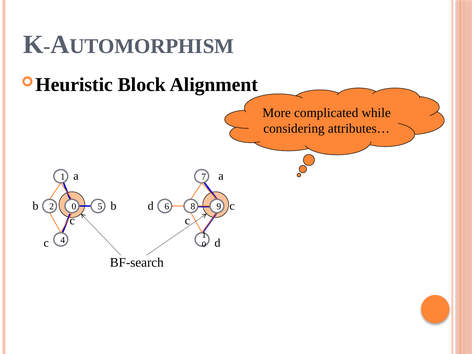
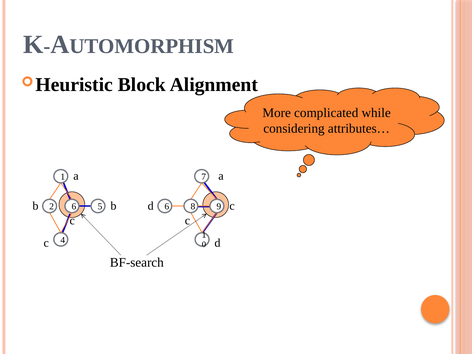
2 0: 0 -> 6 (74, 207)
